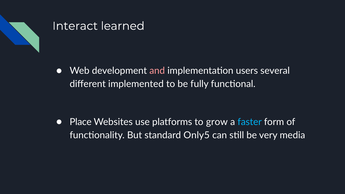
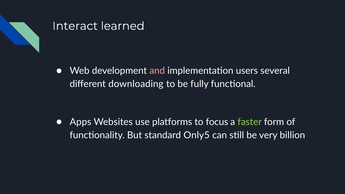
implemented: implemented -> downloading (136, 84)
Place: Place -> Apps (80, 122)
grow: grow -> focus (217, 122)
faster colour: light blue -> light green (250, 122)
media: media -> billion (292, 135)
